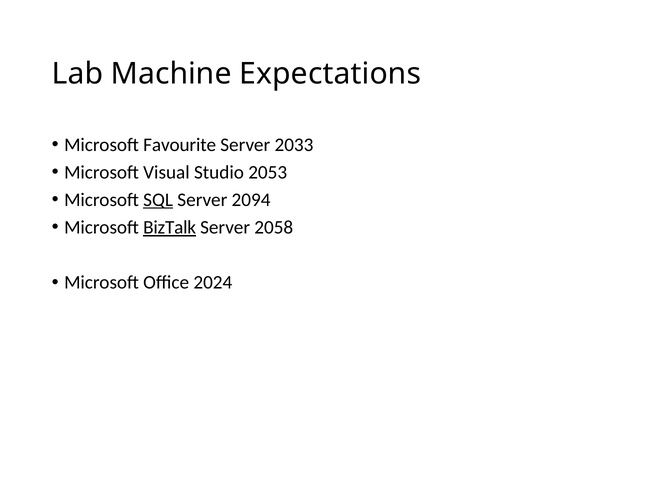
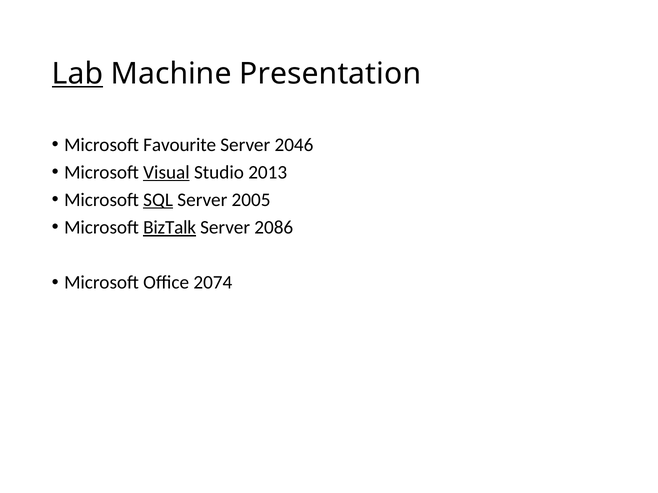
Lab underline: none -> present (77, 74)
Expectations: Expectations -> Presentation (330, 74)
2033: 2033 -> 2046 (294, 145)
Visual underline: none -> present (166, 172)
2053: 2053 -> 2013 (268, 172)
2094: 2094 -> 2005 (251, 200)
2058: 2058 -> 2086 (274, 228)
2024: 2024 -> 2074 (213, 283)
